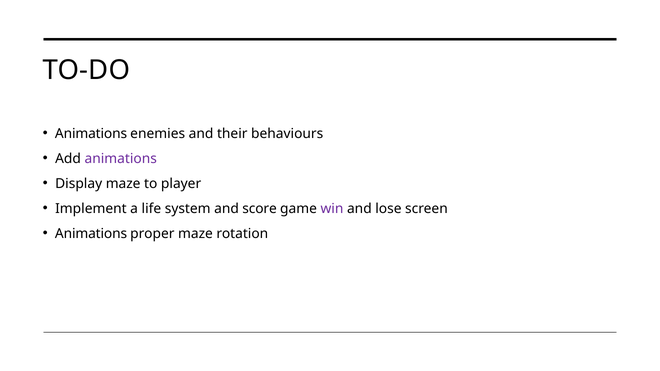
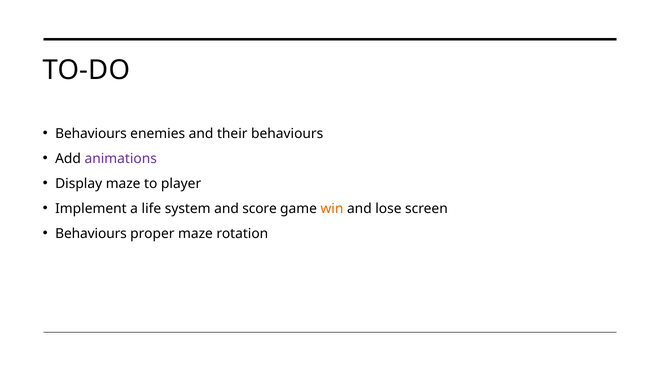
Animations: Animations -> Behaviours (91, 134)
win colour: purple -> orange (332, 209)
Animations: Animations -> Behaviours (91, 234)
